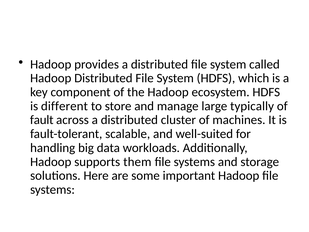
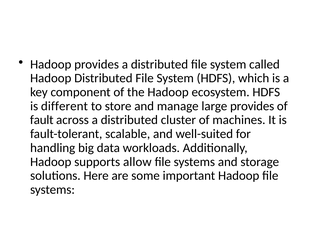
large typically: typically -> provides (252, 106)
them: them -> allow (137, 162)
